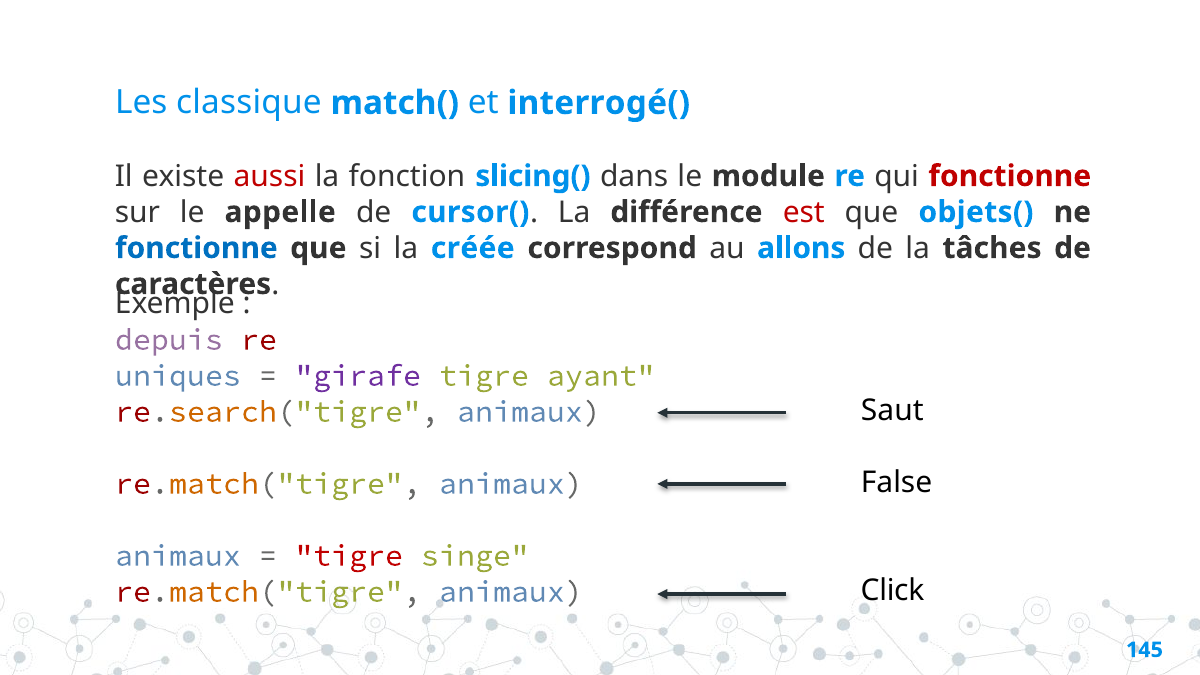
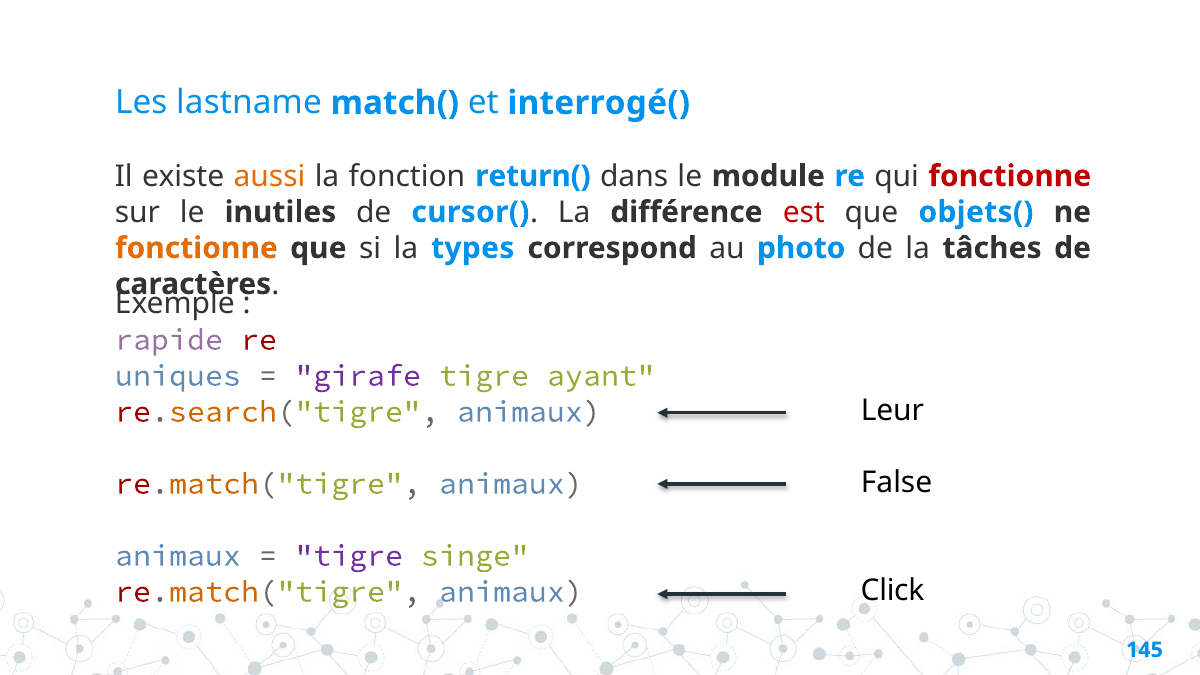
classique: classique -> lastname (249, 103)
aussi colour: red -> orange (269, 176)
slicing(: slicing( -> return( (533, 176)
appelle: appelle -> inutiles (280, 212)
fonctionne colour: blue -> orange (196, 248)
créée: créée -> types (473, 248)
allons: allons -> photo (801, 248)
depuis: depuis -> rapide (169, 340)
Saut: Saut -> Leur (892, 411)
tigre colour: red -> purple (349, 556)
